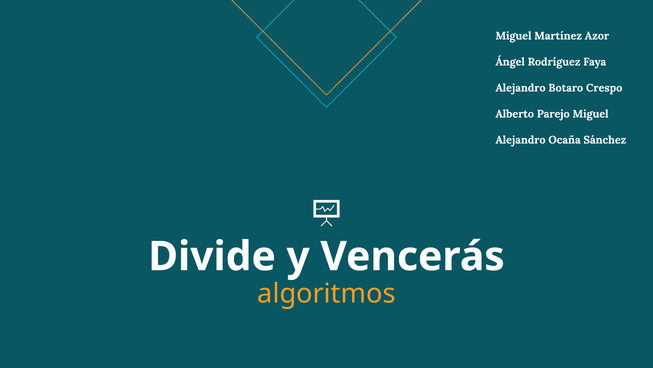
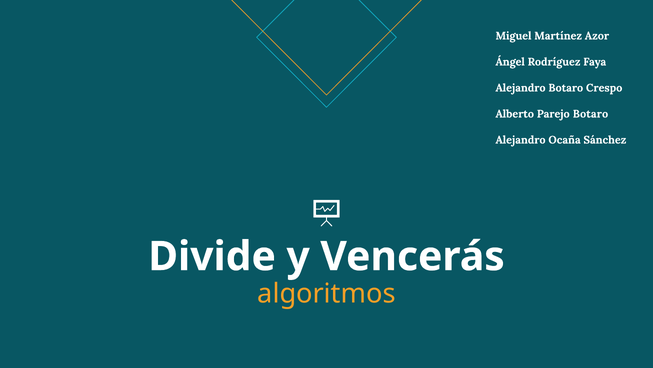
Parejo Miguel: Miguel -> Botaro (590, 114)
